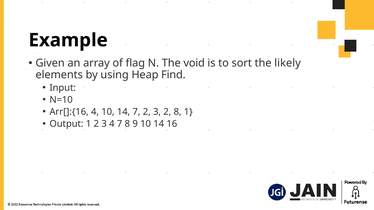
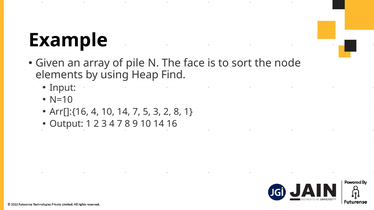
flag: flag -> pile (135, 63)
void: void -> face (194, 63)
likely: likely -> node (288, 63)
7 2: 2 -> 5 (147, 112)
